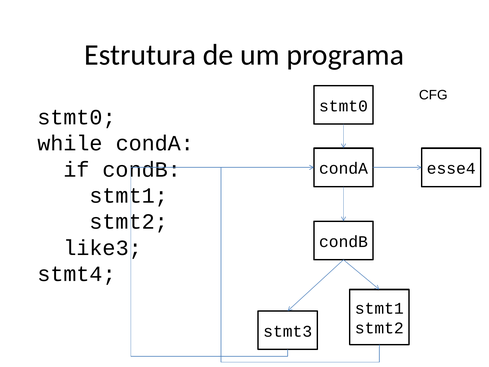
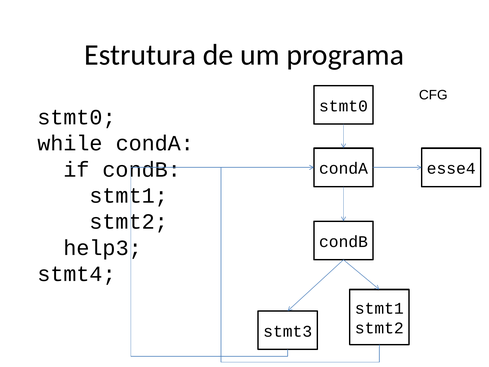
like3: like3 -> help3 (103, 248)
